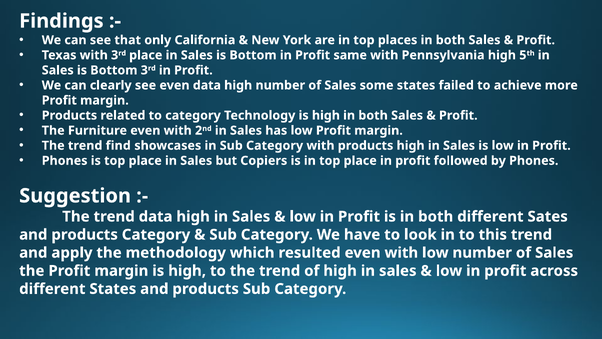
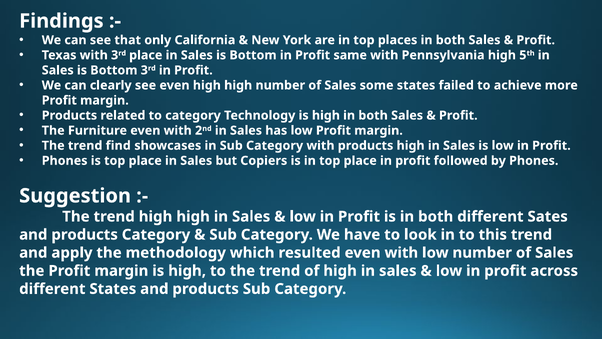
even data: data -> high (207, 85)
trend data: data -> high (156, 216)
